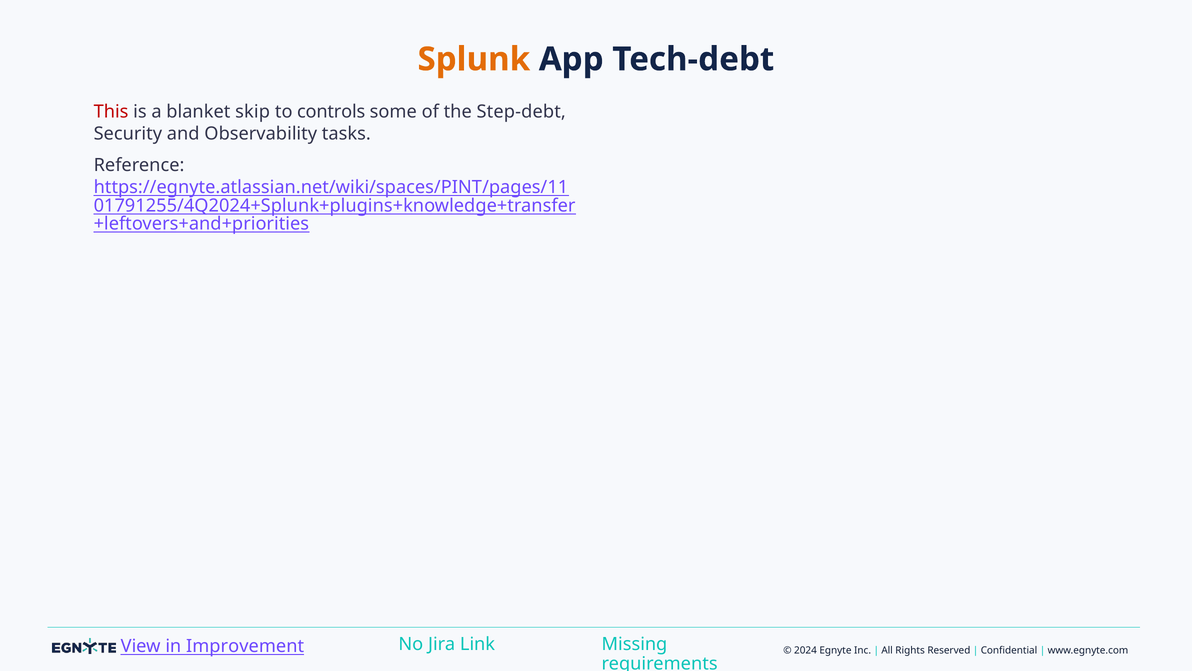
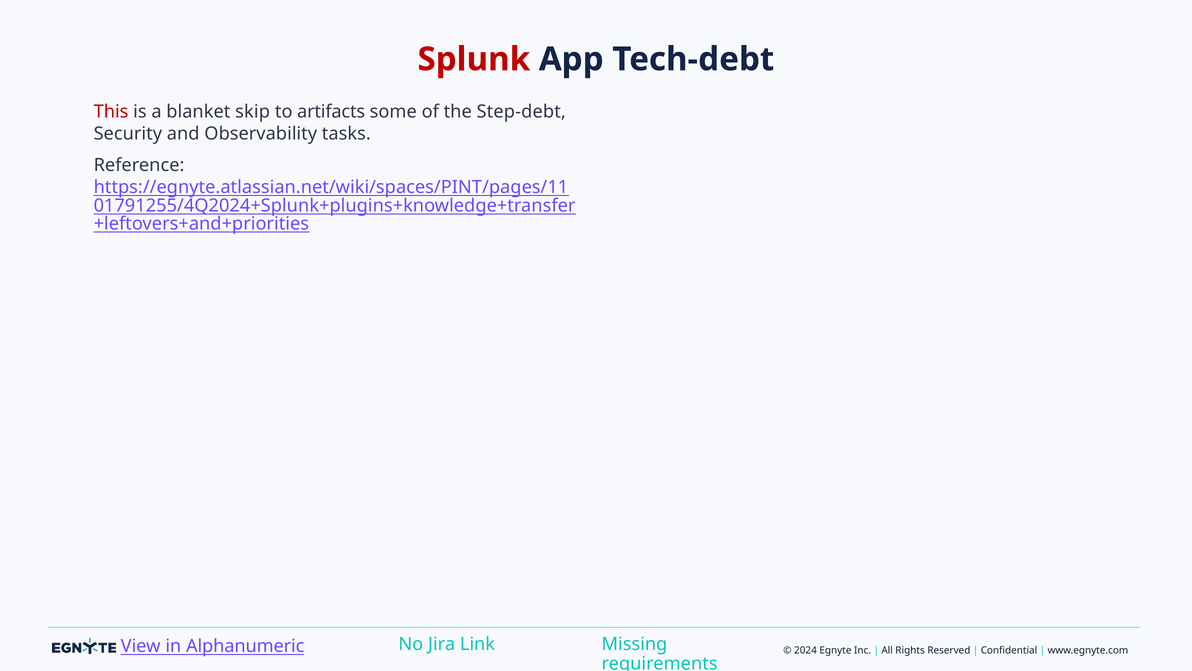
Splunk colour: orange -> red (474, 59)
controls: controls -> artifacts (331, 112)
Improvement: Improvement -> Alphanumeric (245, 646)
